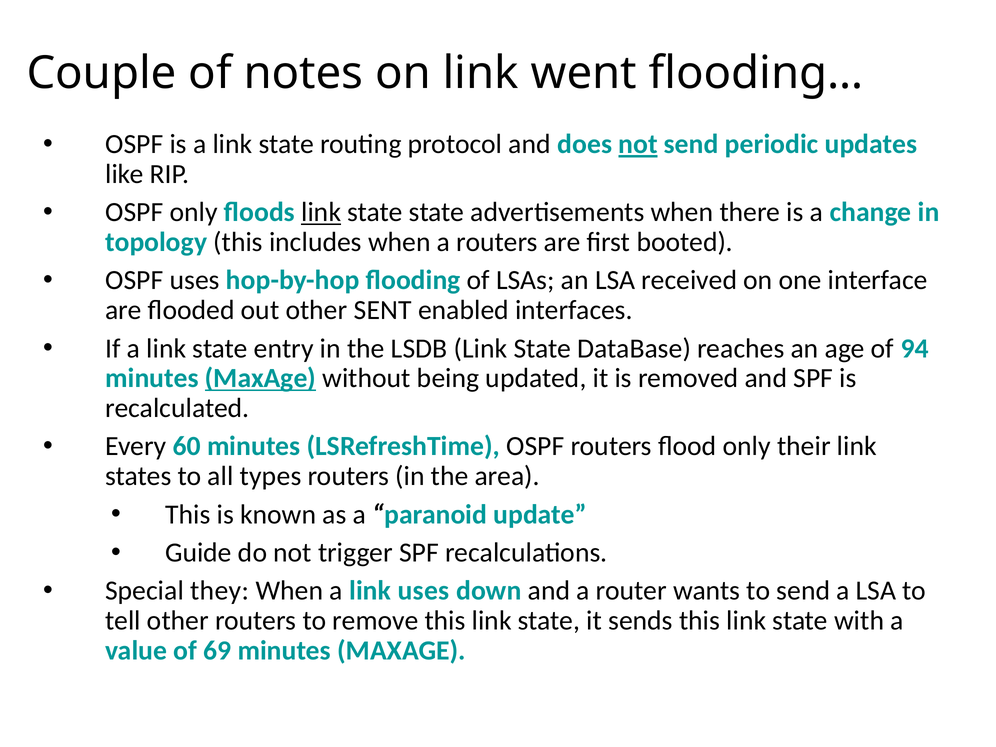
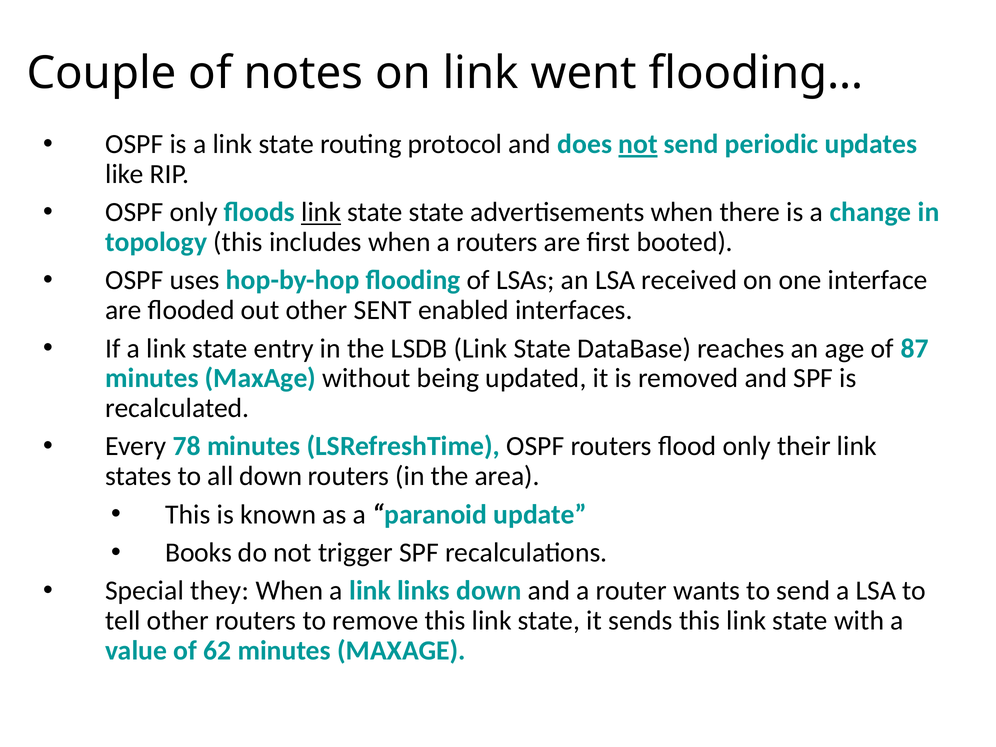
94: 94 -> 87 (915, 348)
MaxAge underline: present -> none (260, 378)
60: 60 -> 78 (187, 446)
all types: types -> down (271, 476)
Guide: Guide -> Books (199, 553)
link uses: uses -> links (424, 591)
69: 69 -> 62 (217, 651)
